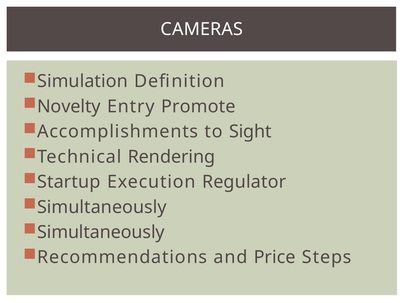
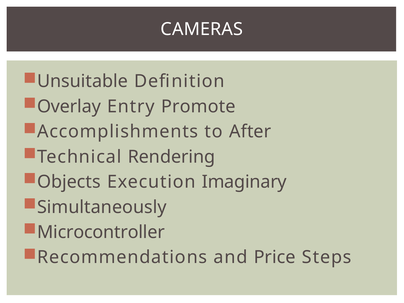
Simulation: Simulation -> Unsuitable (83, 81)
Novelty: Novelty -> Overlay (69, 107)
Sight: Sight -> After (250, 132)
Startup: Startup -> Objects (69, 182)
Regulator: Regulator -> Imaginary (244, 182)
Simultaneously: Simultaneously -> Microcontroller (101, 232)
